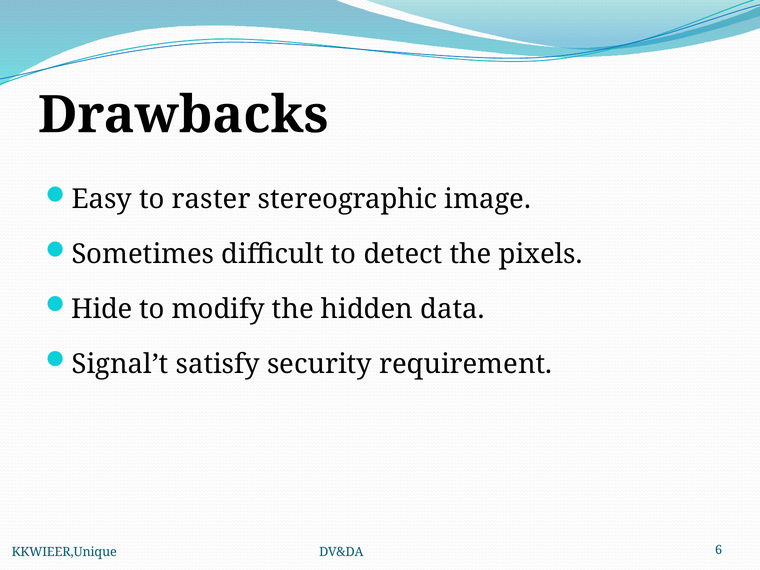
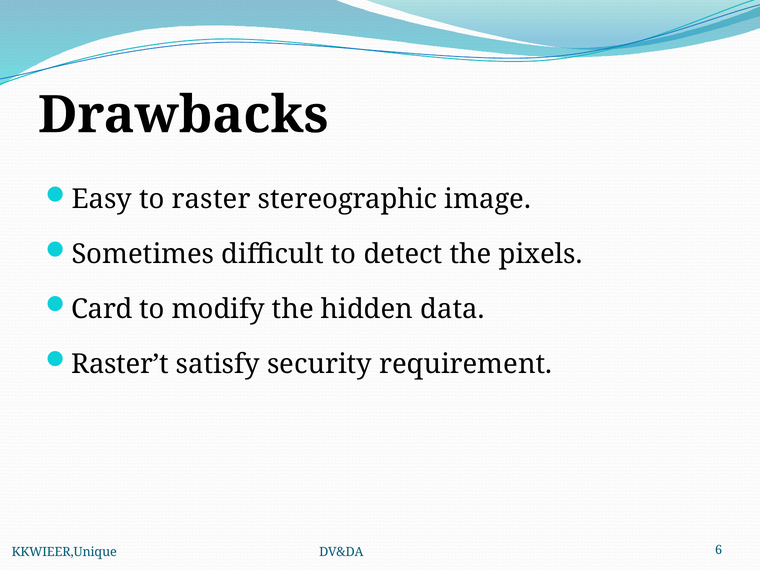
Hide: Hide -> Card (102, 309)
Signal’t: Signal’t -> Raster’t (120, 364)
